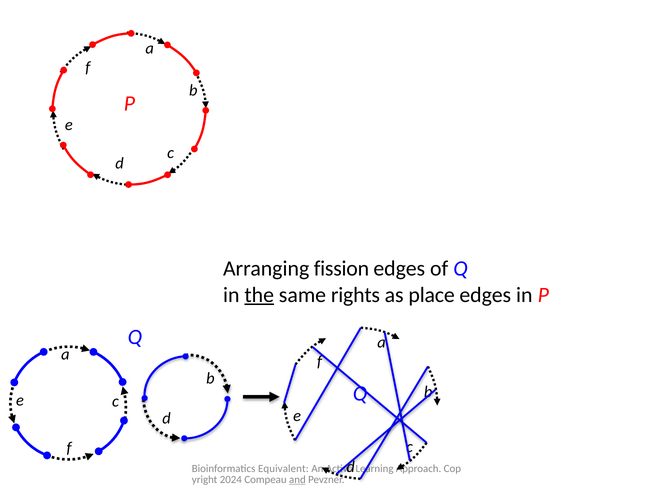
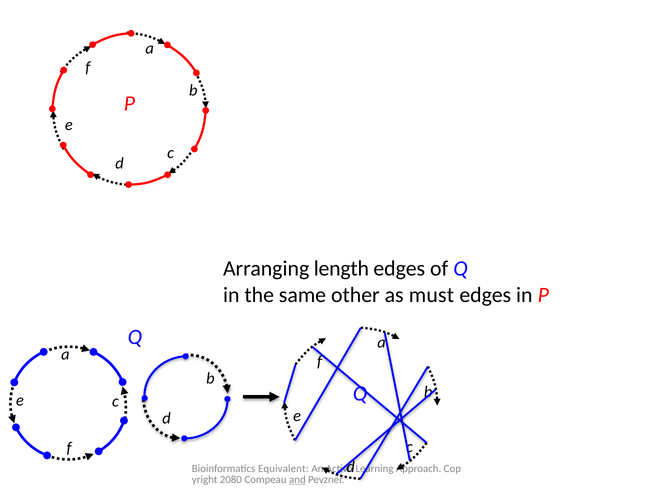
fission: fission -> length (341, 269)
the underline: present -> none (259, 295)
rights: rights -> other (355, 295)
place: place -> must (431, 295)
2024: 2024 -> 2080 (231, 479)
